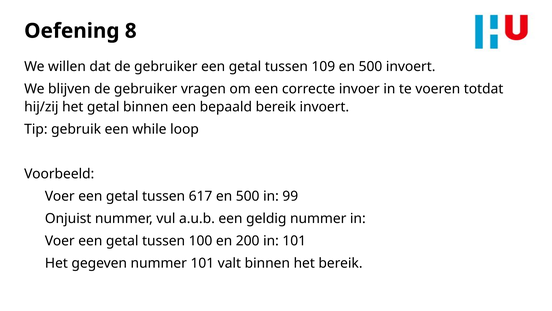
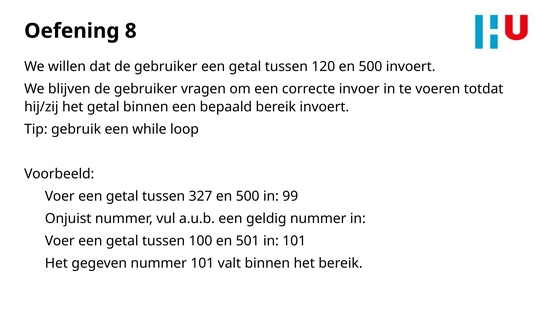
109: 109 -> 120 (323, 67)
617: 617 -> 327 (201, 196)
200: 200 -> 501 (248, 241)
